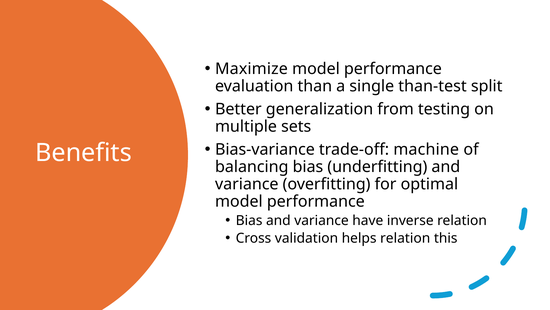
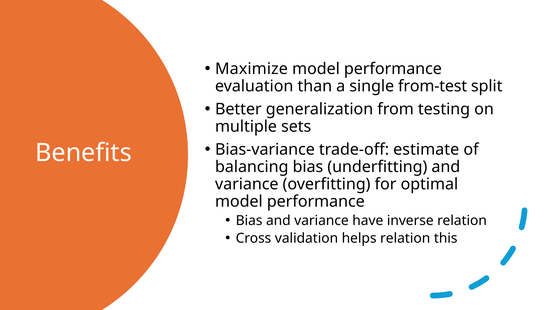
than-test: than-test -> from-test (433, 86)
machine: machine -> estimate (426, 149)
